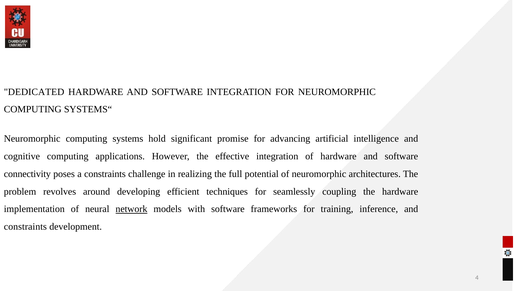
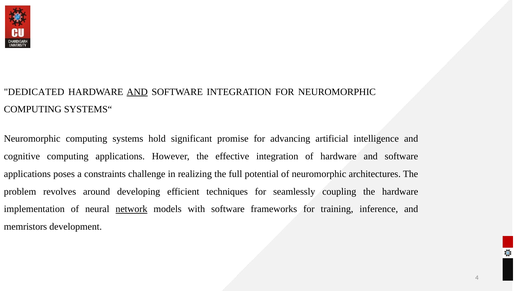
AND underline: none -> present (137, 92)
connectivity: connectivity -> applications (27, 174)
constraints: constraints -> memristors (25, 227)
